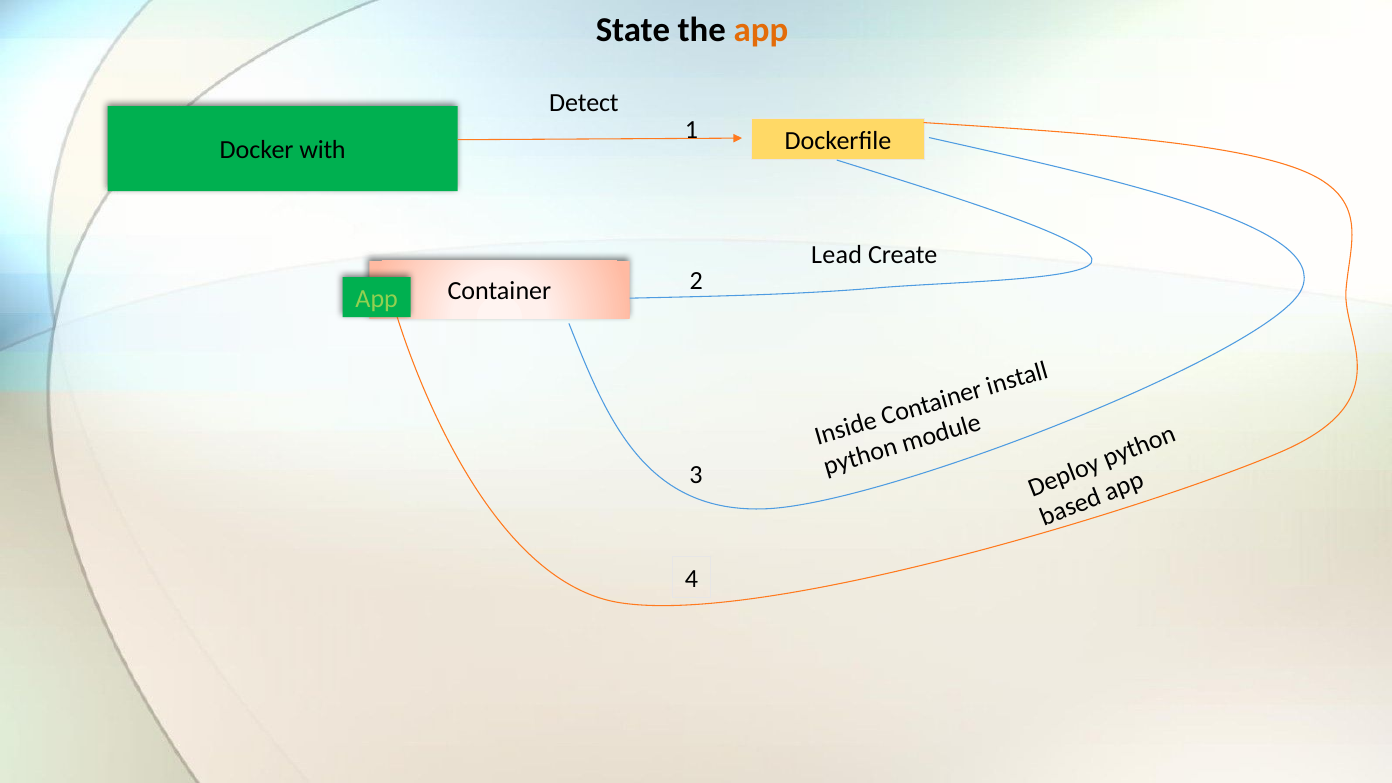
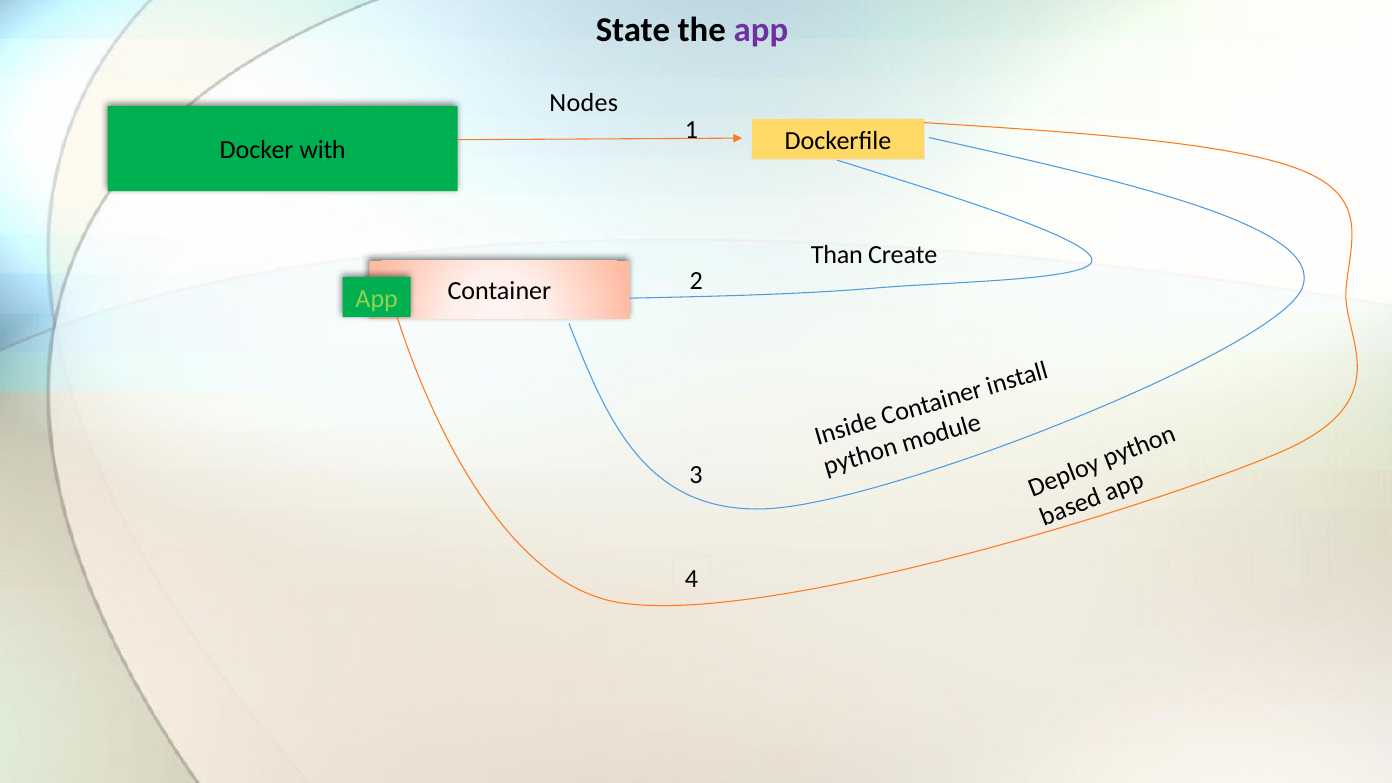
app colour: orange -> purple (761, 30)
Detect: Detect -> Nodes (584, 103)
Lead: Lead -> Than (837, 255)
